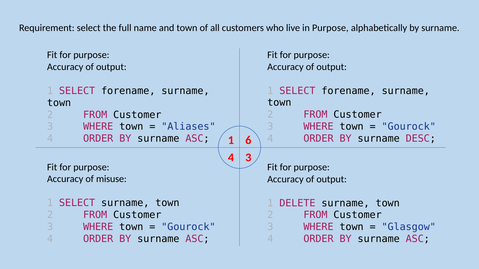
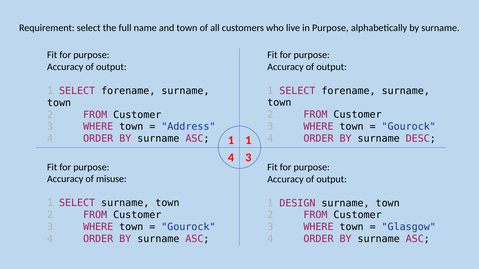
Aliases: Aliases -> Address (188, 127)
1 6: 6 -> 1 (248, 140)
DELETE: DELETE -> DESIGN (297, 203)
